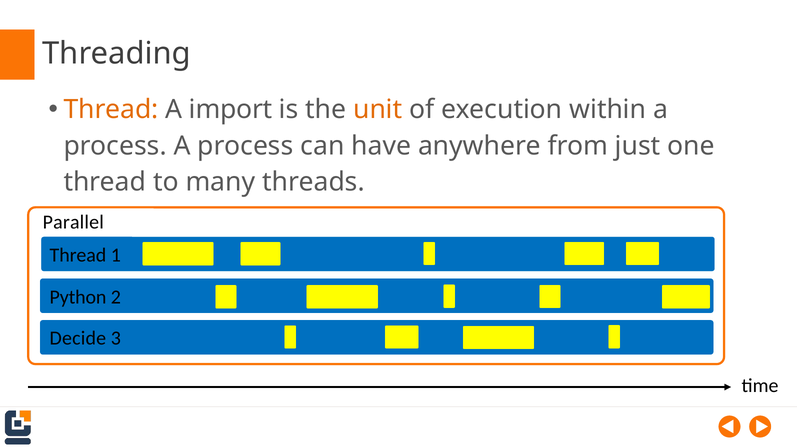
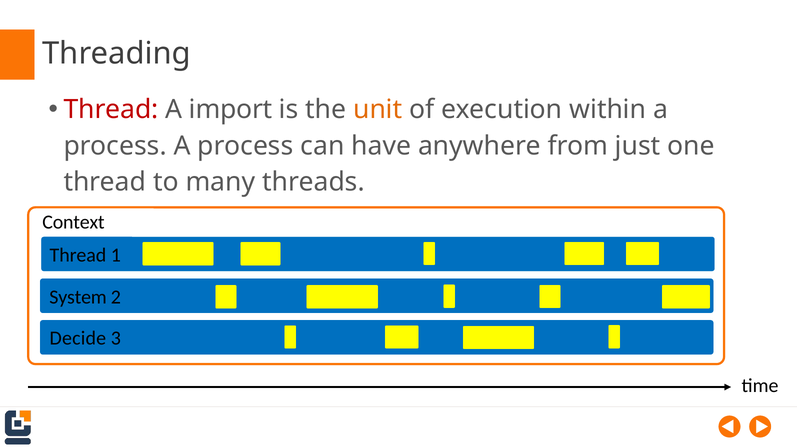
Thread colour: orange -> red (111, 110)
Parallel: Parallel -> Context (73, 223)
Python: Python -> System (78, 297)
